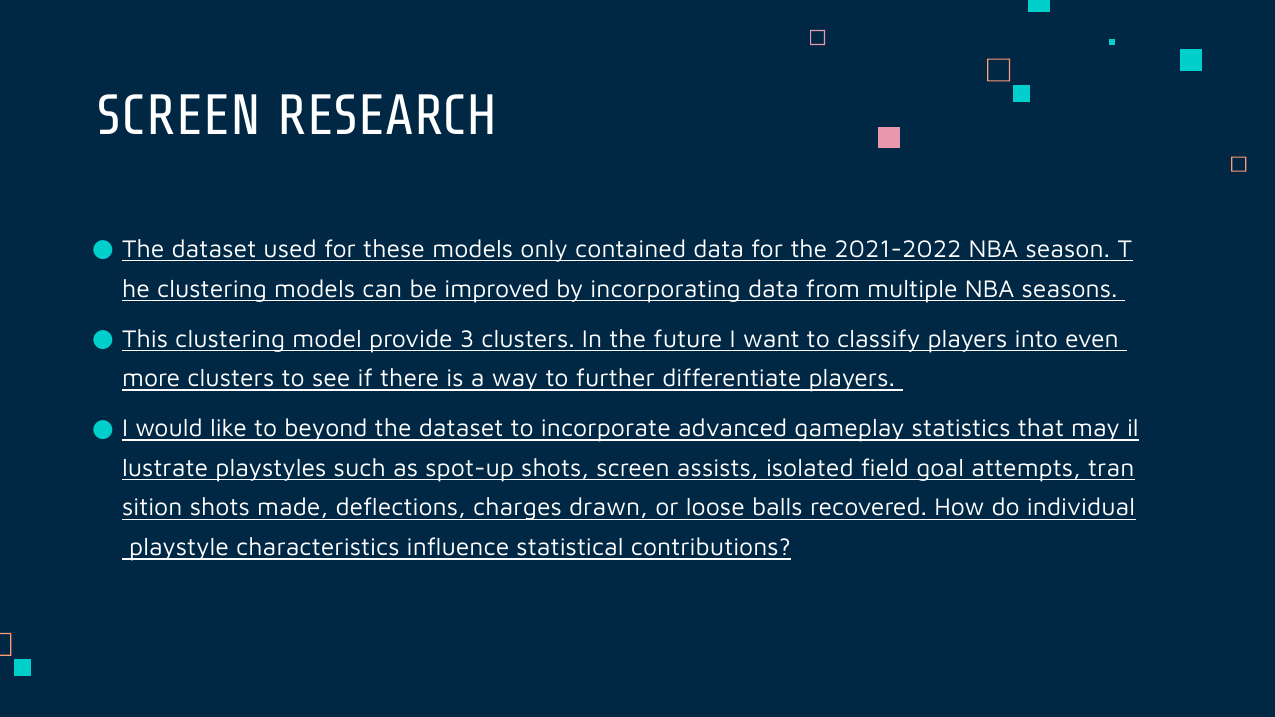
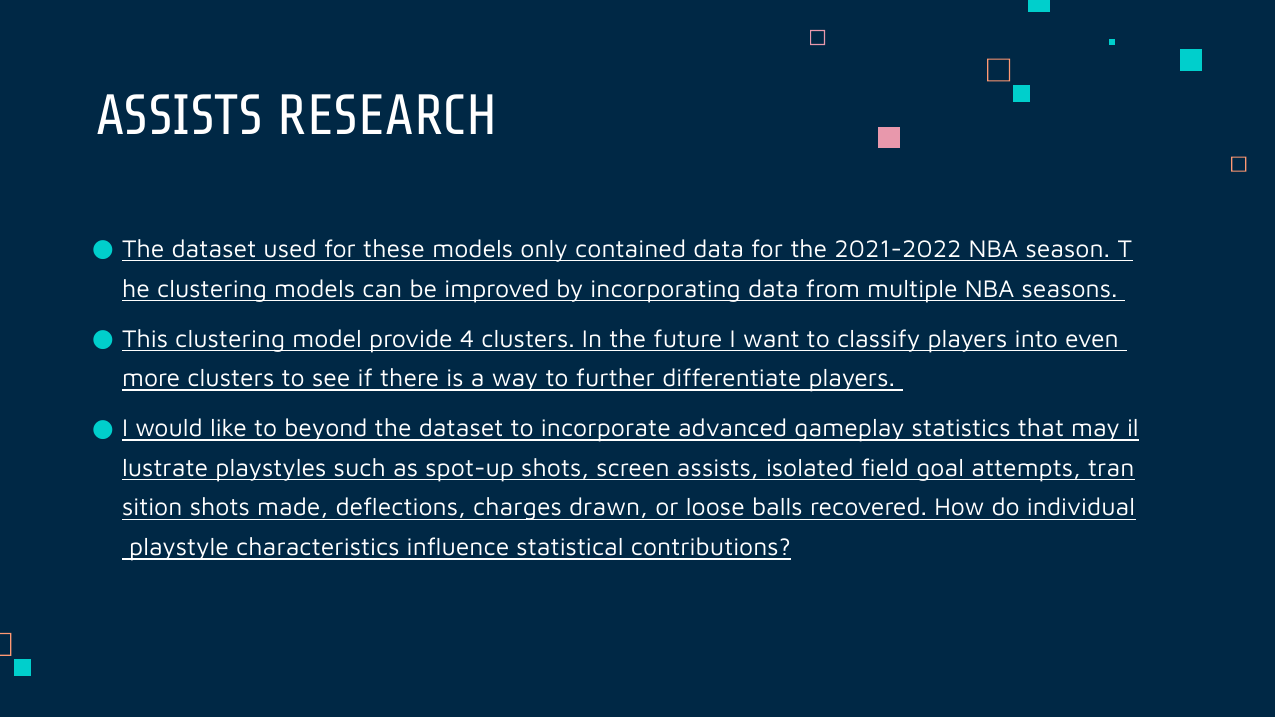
SCREEN: SCREEN -> ASSISTS (180, 116)
3: 3 -> 4 (467, 339)
